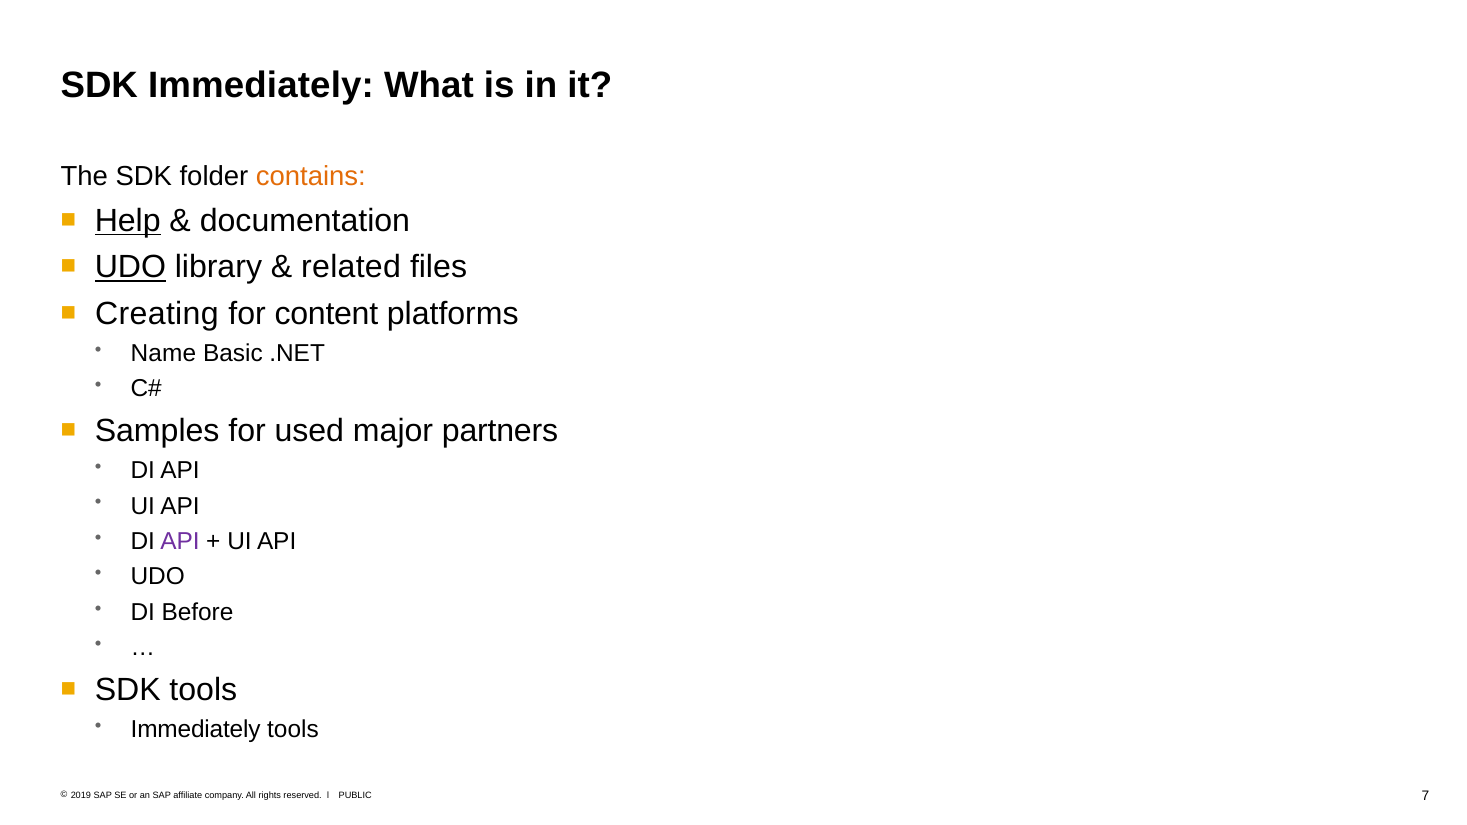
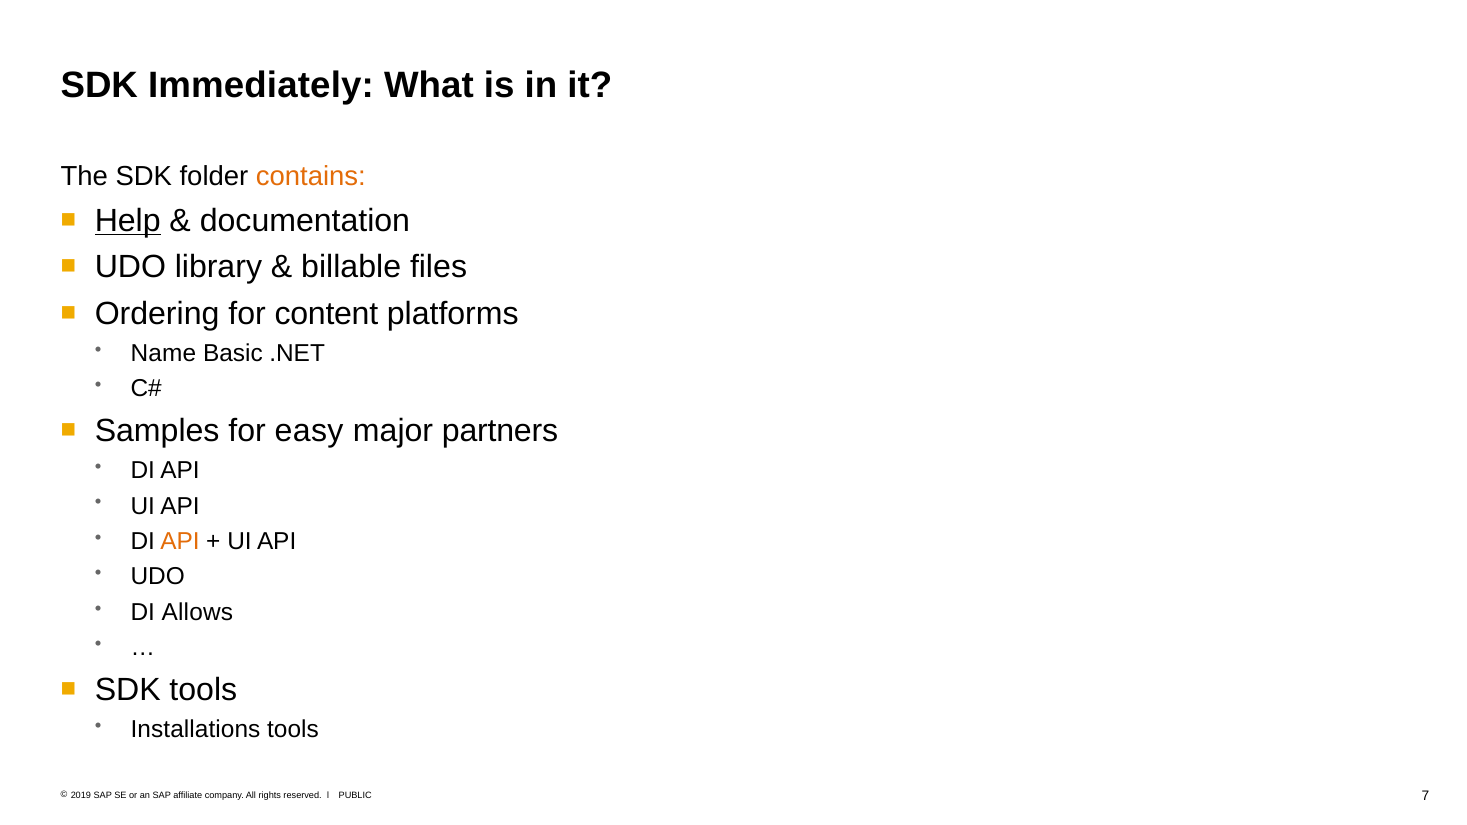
UDO underline: present -> none (130, 267)
related: related -> billable (351, 267)
Creating: Creating -> Ordering (157, 314)
used: used -> easy (309, 431)
API colour: purple -> orange (180, 541)
Before: Before -> Allows (197, 612)
Immediately: Immediately -> Installations (196, 730)
